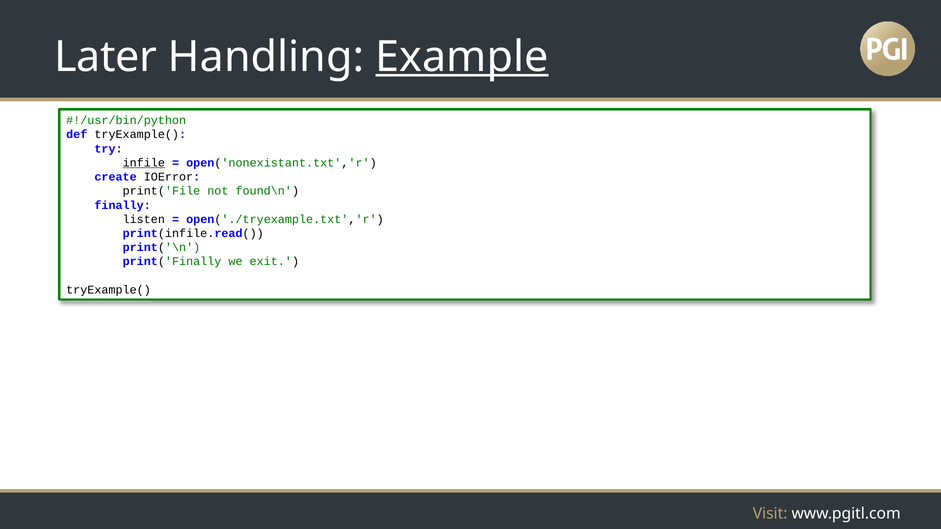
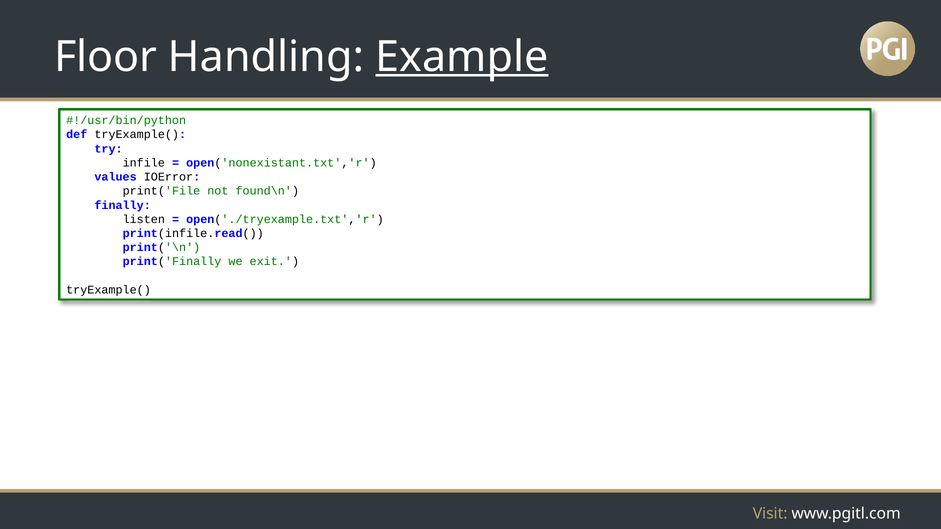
Later: Later -> Floor (105, 57)
infile underline: present -> none (144, 163)
create: create -> values (116, 177)
